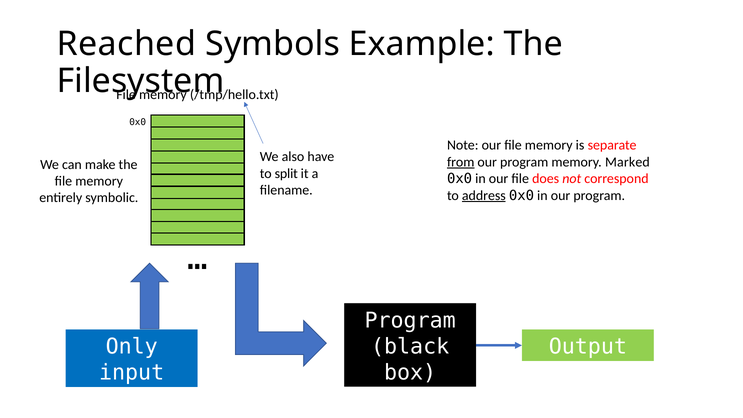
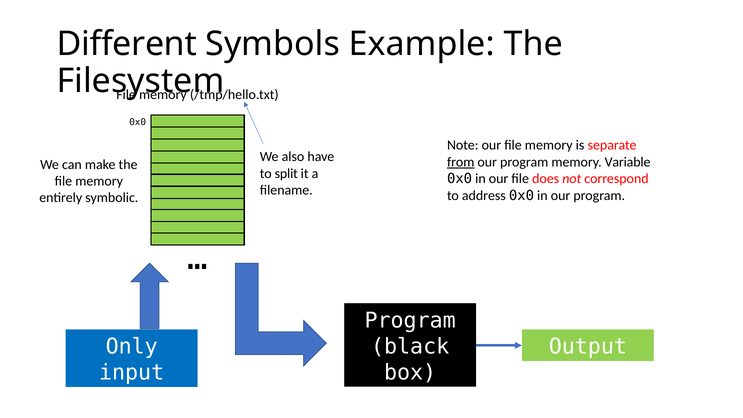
Reached: Reached -> Different (127, 44)
Marked: Marked -> Variable (628, 162)
address underline: present -> none (484, 195)
